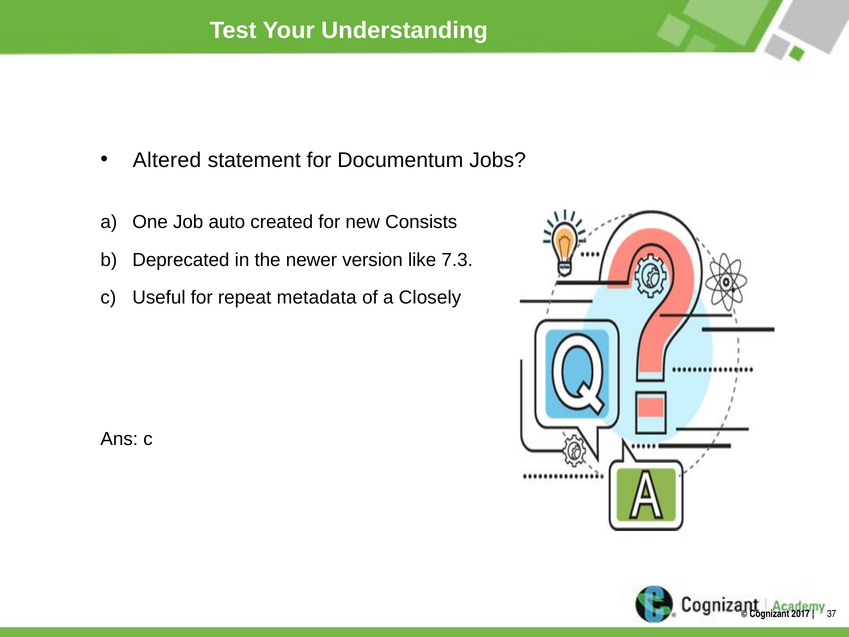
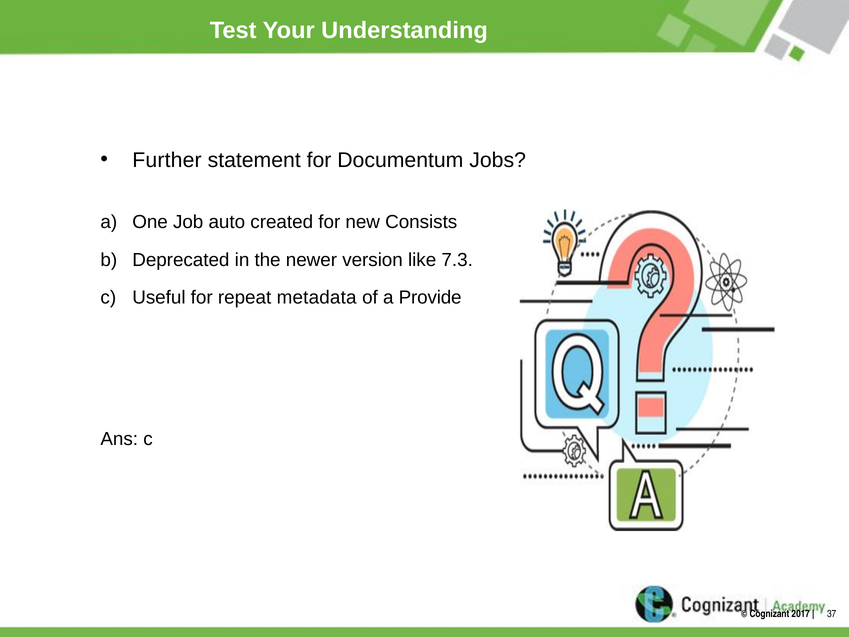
Altered: Altered -> Further (167, 160)
Closely: Closely -> Provide (430, 297)
